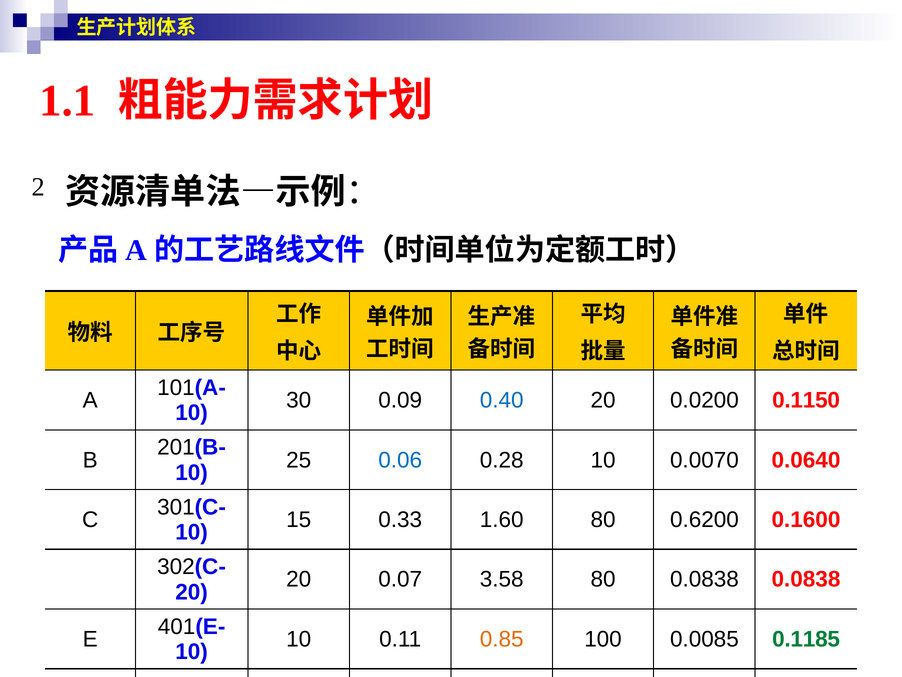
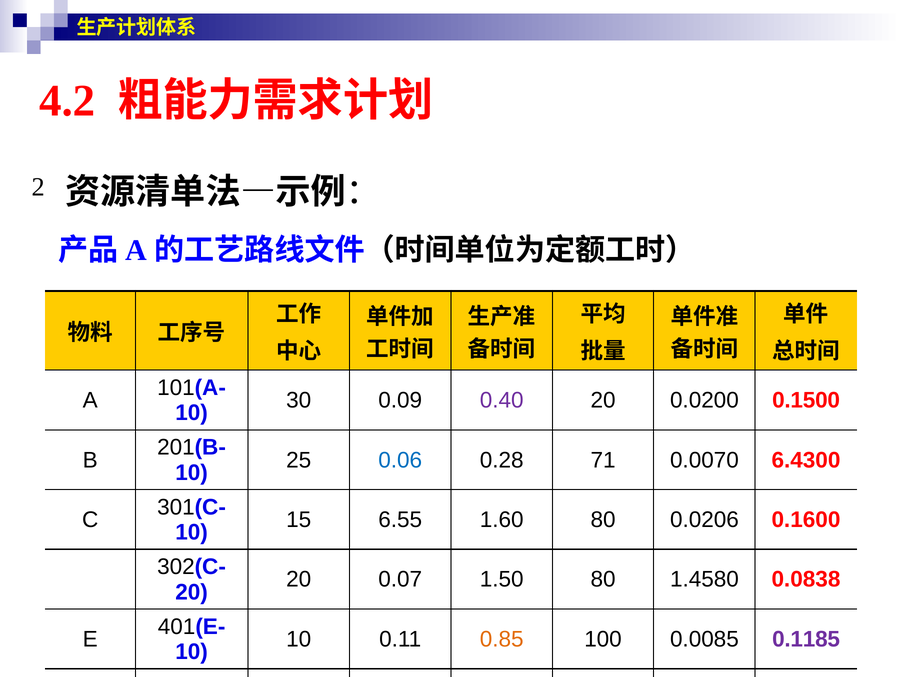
1.1: 1.1 -> 4.2 (67, 101)
0.40 colour: blue -> purple (502, 400)
0.1150: 0.1150 -> 0.1500 (806, 400)
0.28 10: 10 -> 71 (603, 460)
0.0640: 0.0640 -> 6.4300 (806, 460)
0.33: 0.33 -> 6.55 (400, 519)
0.6200: 0.6200 -> 0.0206 (704, 519)
3.58: 3.58 -> 1.50 (502, 579)
80 0.0838: 0.0838 -> 1.4580 (704, 579)
0.1185 colour: green -> purple (806, 639)
